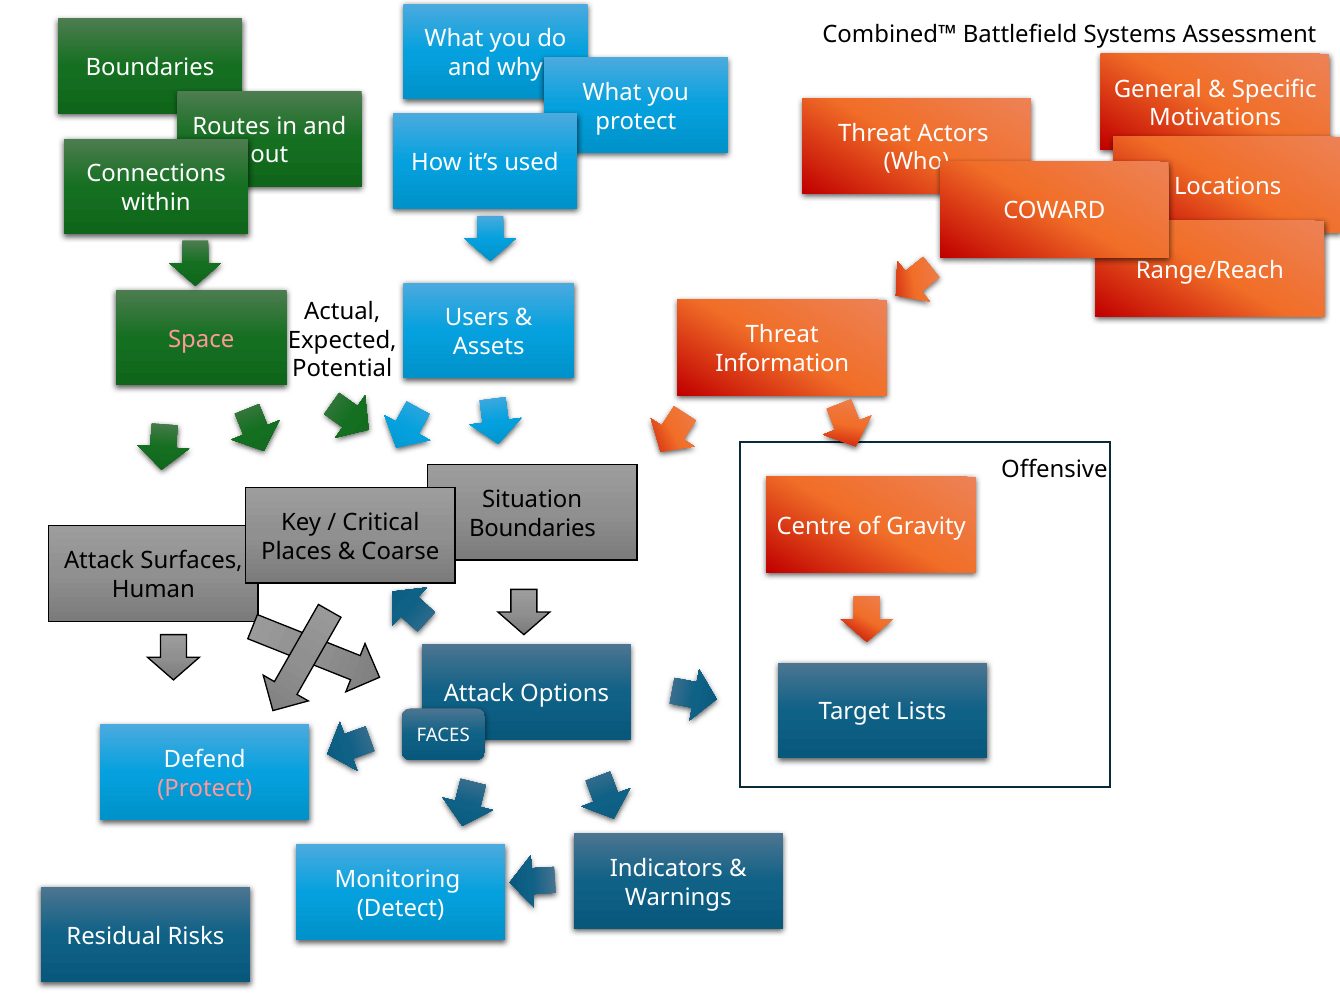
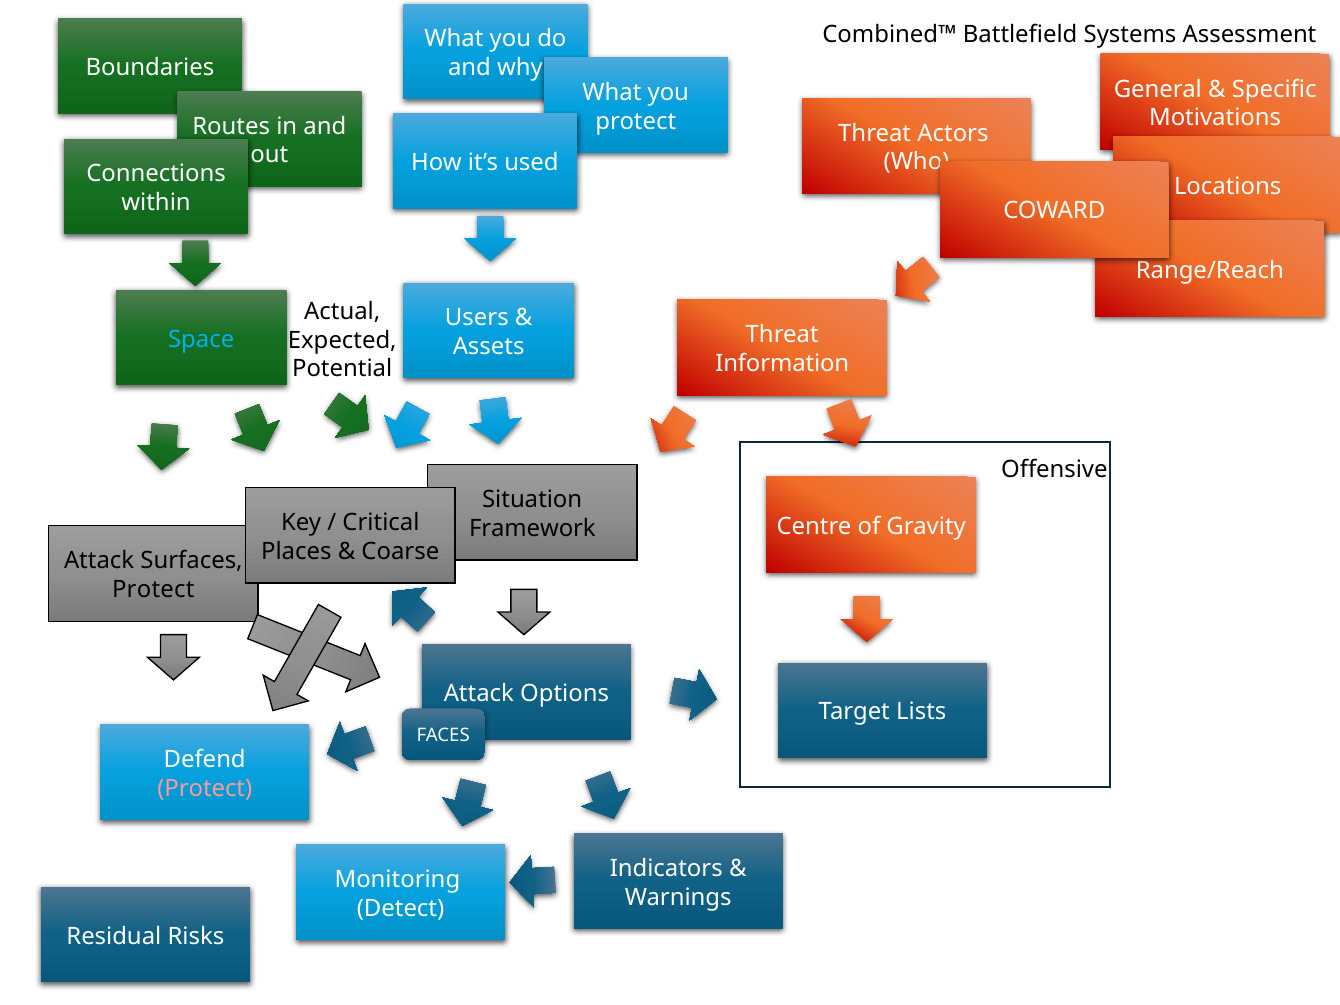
Space colour: pink -> light blue (201, 339)
Boundaries: Boundaries -> Framework (532, 528)
Human: Human -> Protect (153, 589)
